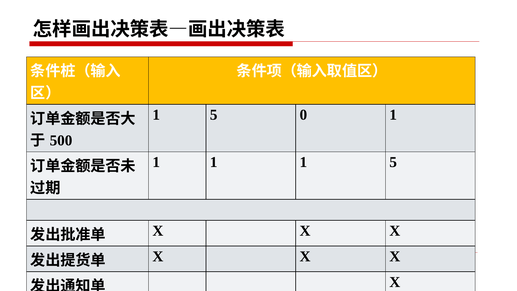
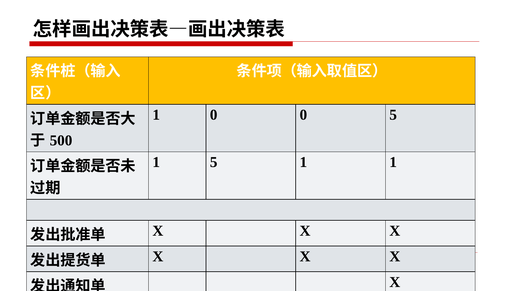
5: 5 -> 0 (214, 115)
0 1: 1 -> 5 (393, 115)
1: 1 -> 5 (214, 162)
5: 5 -> 1 (393, 162)
